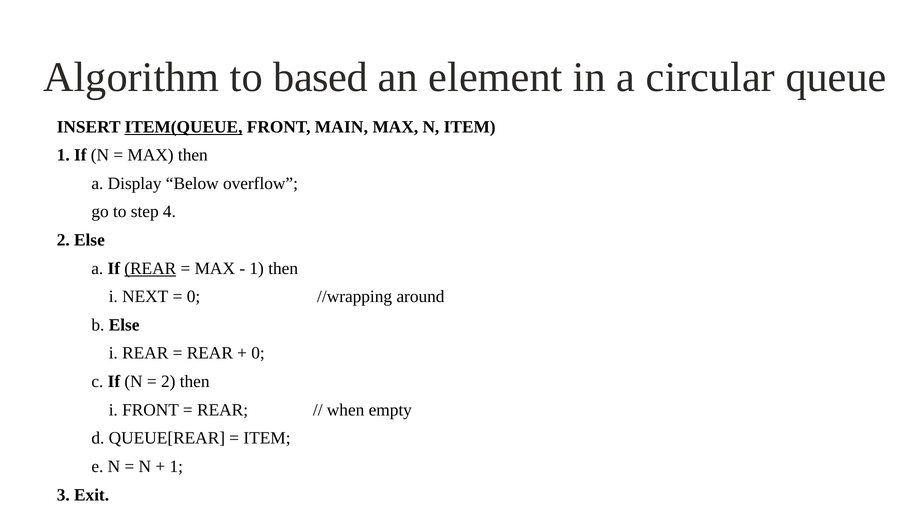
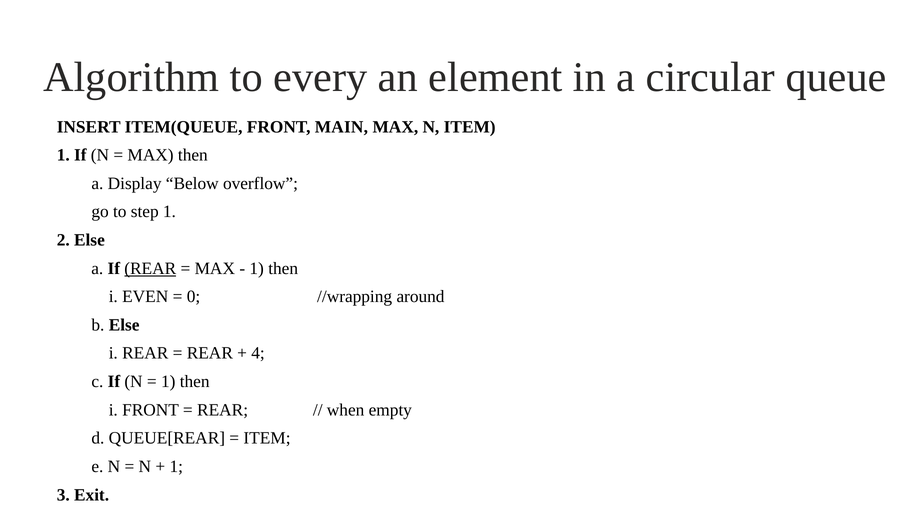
based: based -> every (320, 78)
ITEM(QUEUE underline: present -> none (184, 127)
step 4: 4 -> 1 (169, 212)
NEXT: NEXT -> EVEN (145, 297)
0: 0 -> 4 (258, 354)
2: 2 -> 1 (168, 382)
